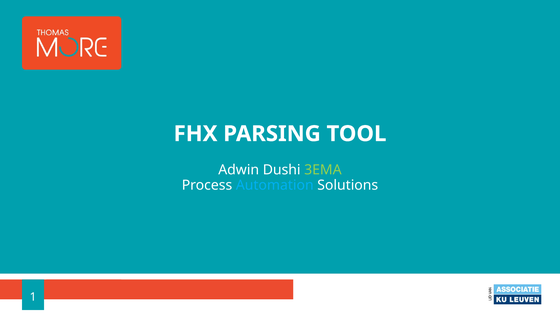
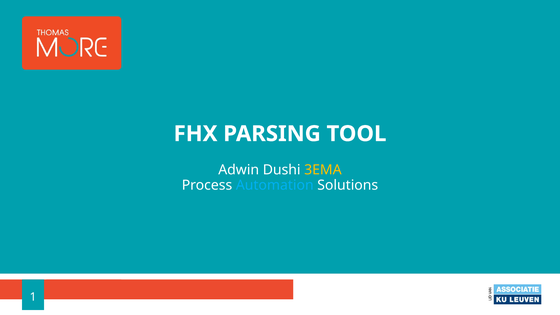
3EMA colour: light green -> yellow (323, 170)
